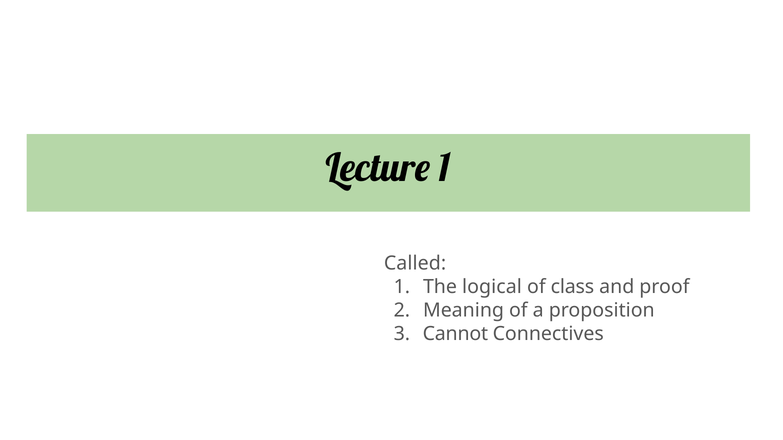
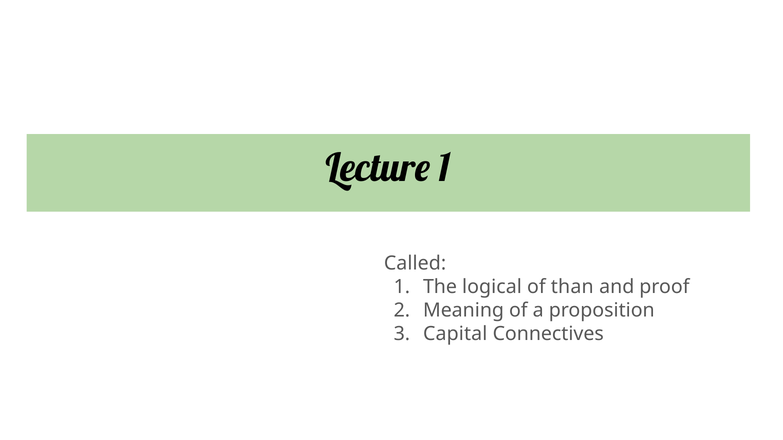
class: class -> than (572, 287)
Cannot: Cannot -> Capital (455, 334)
